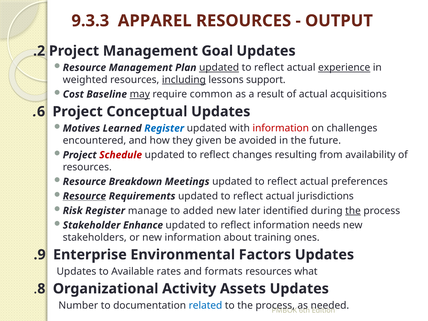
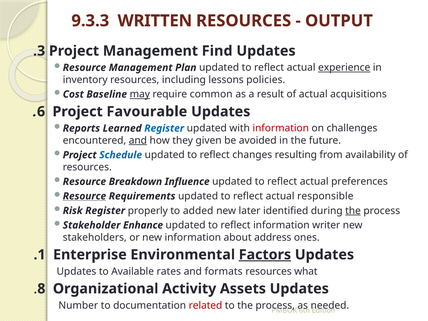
APPAREL: APPAREL -> WRITTEN (155, 21)
.2: .2 -> .3 (39, 51)
Goal: Goal -> Find (217, 51)
updated underline: present -> none (219, 68)
weighted: weighted -> inventory (85, 80)
including underline: present -> none (184, 80)
support: support -> policies (266, 80)
Conceptual: Conceptual -> Favourable (147, 112)
Motives: Motives -> Reports (81, 128)
and underline: none -> present (138, 140)
Schedule colour: red -> blue (121, 155)
Meetings: Meetings -> Influence (187, 182)
jurisdictions: jurisdictions -> responsible (325, 196)
manage: manage -> properly (148, 211)
needs: needs -> writer (326, 225)
training: training -> address (273, 237)
.9: .9 -> .1 (40, 255)
Factors underline: none -> present (265, 255)
related colour: blue -> red (205, 305)
